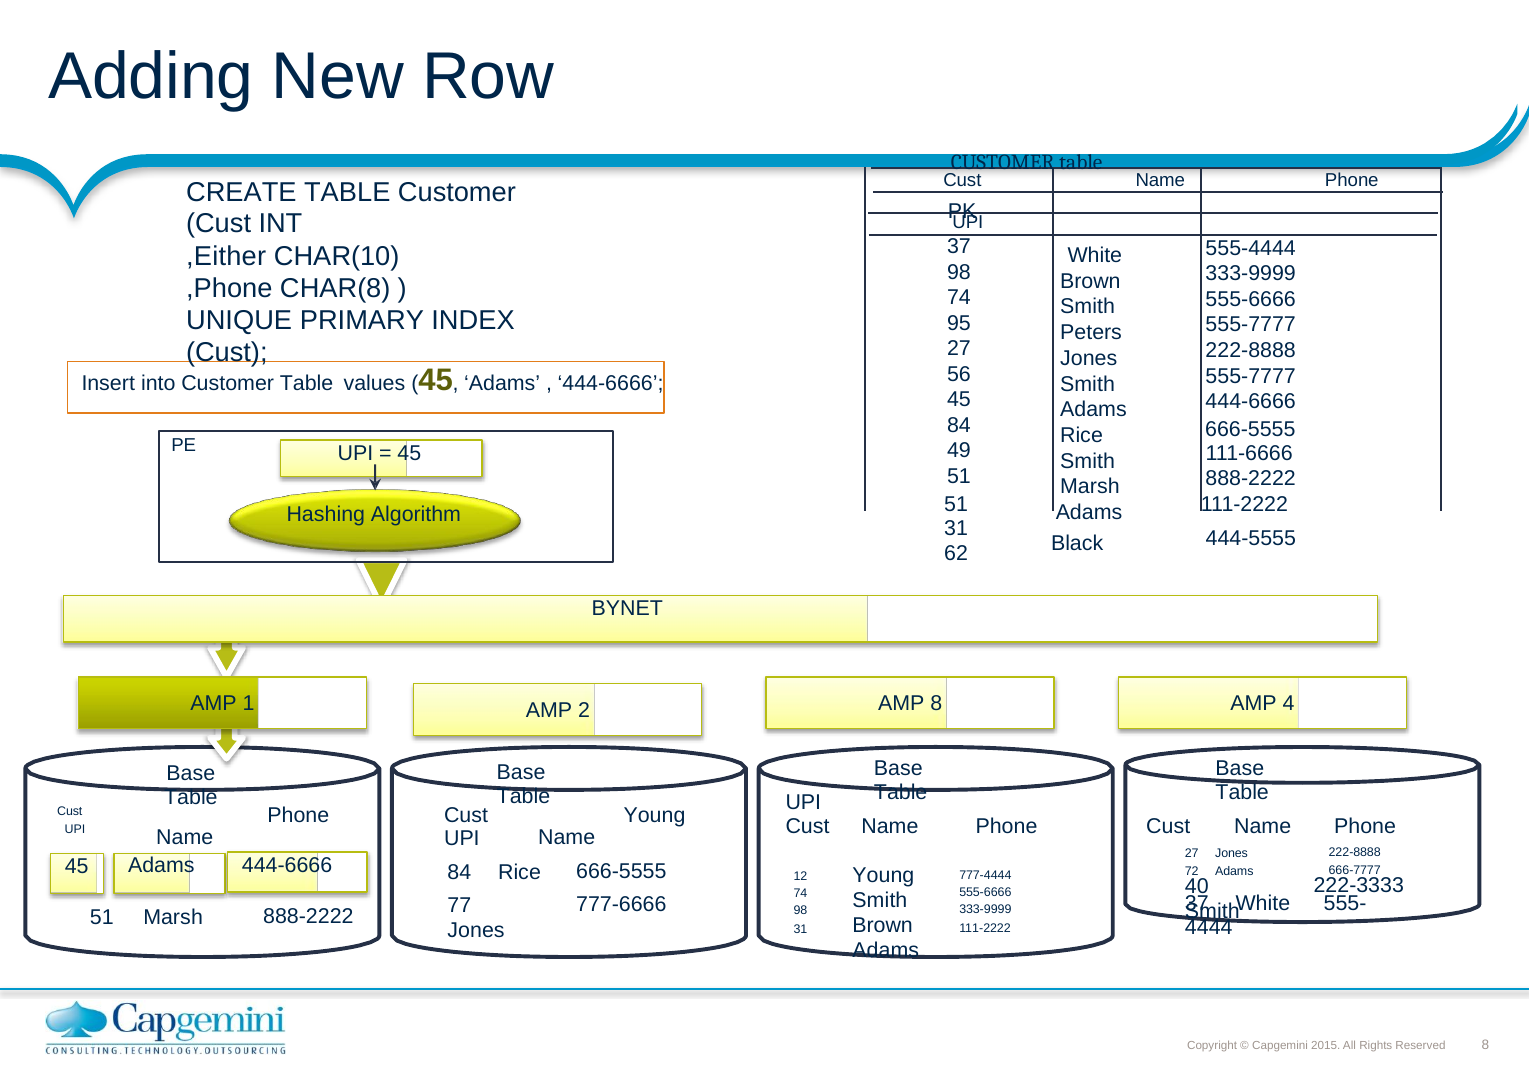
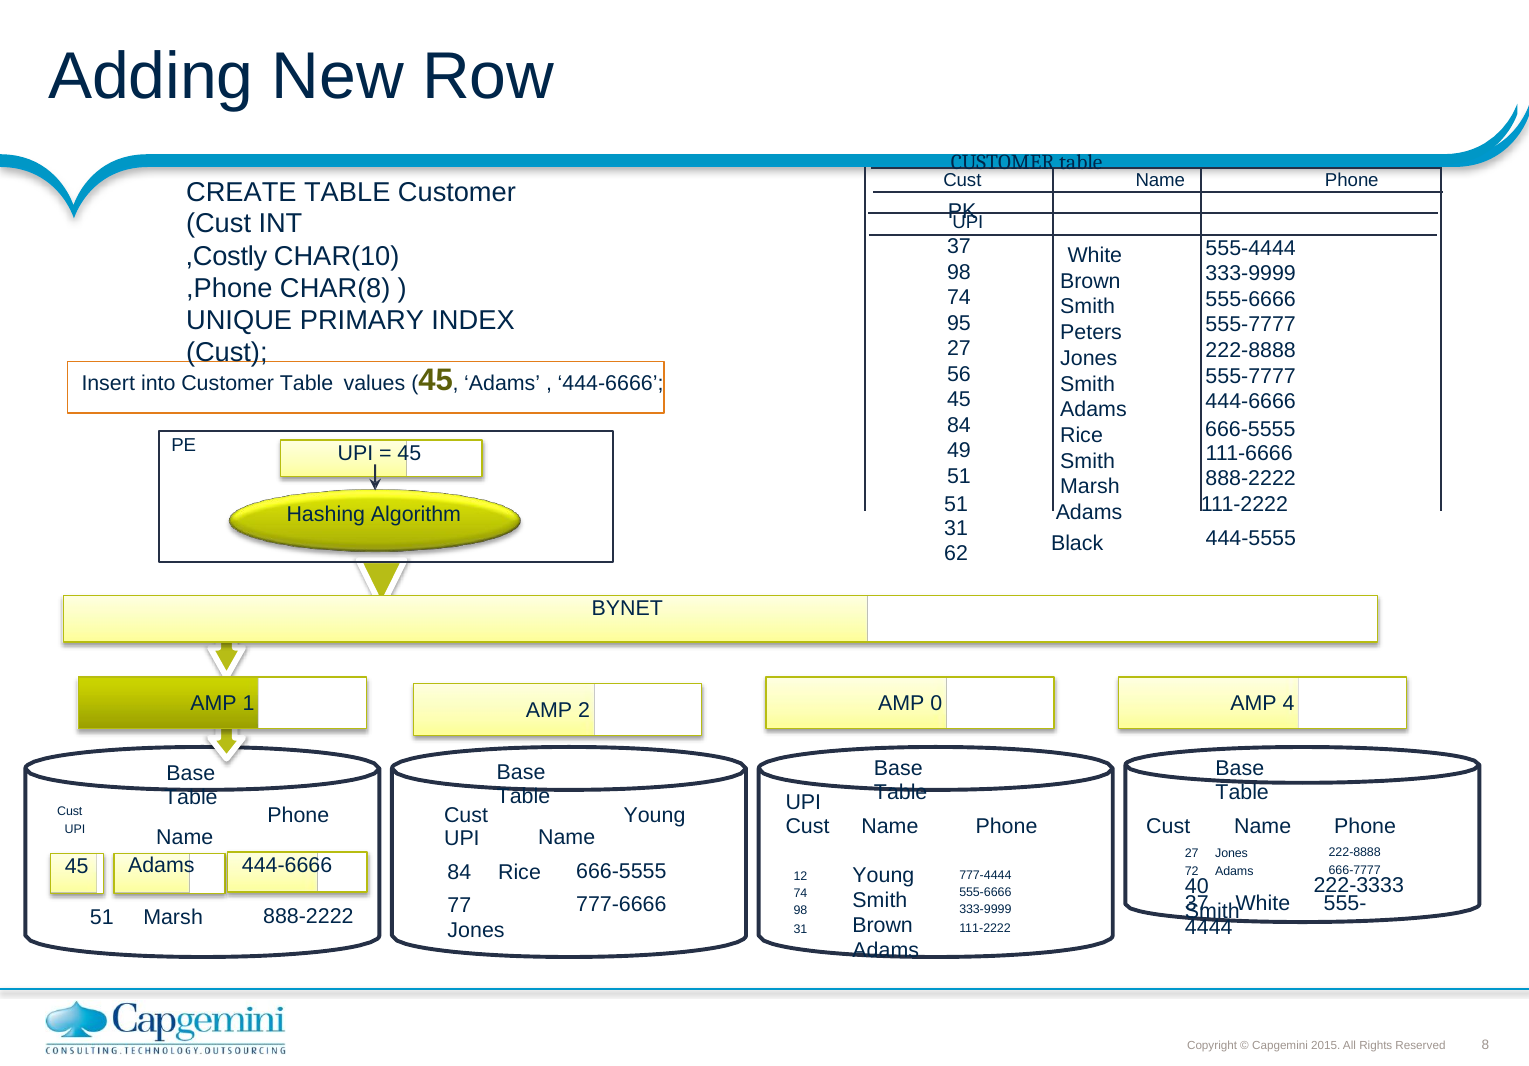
,Either: ,Either -> ,Costly (226, 256)
AMP 8: 8 -> 0 (936, 703)
